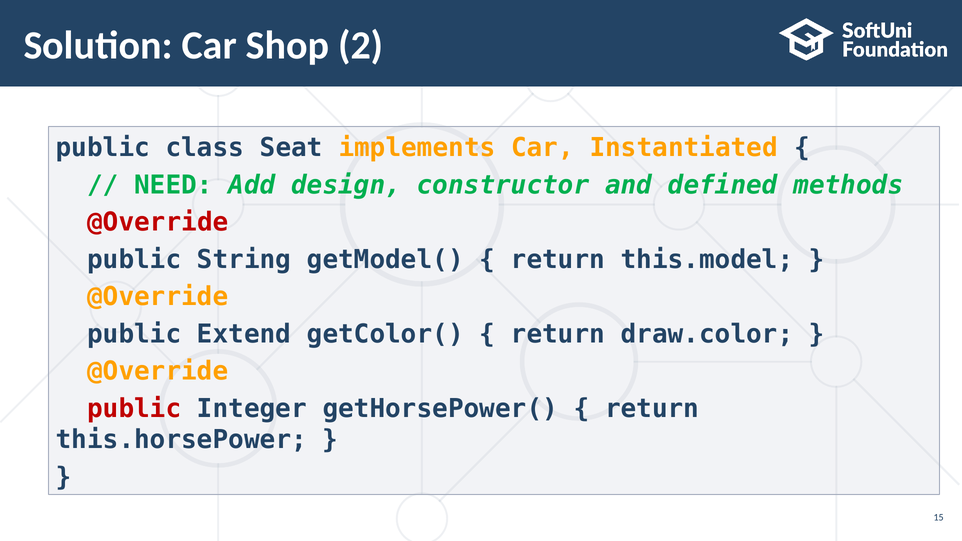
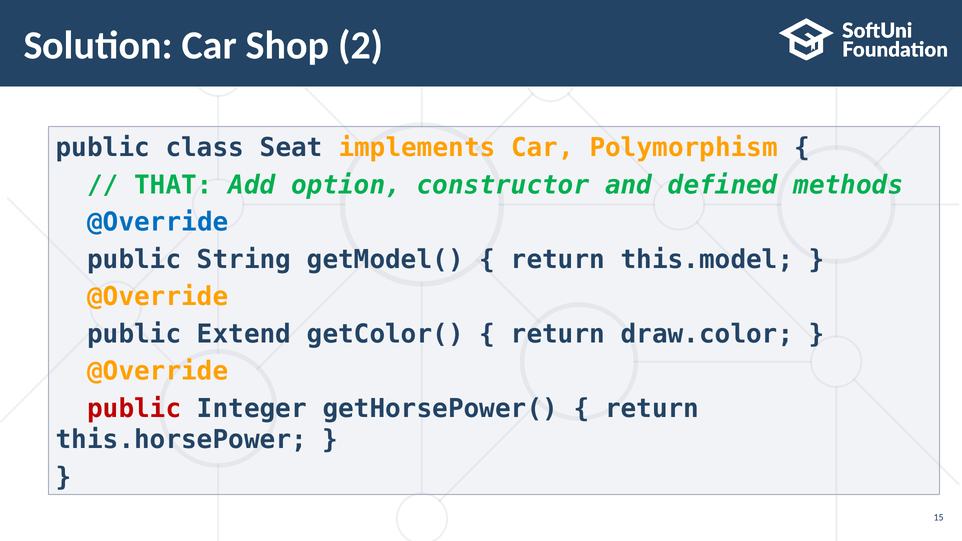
Instantiated: Instantiated -> Polymorphism (684, 148)
NEED: NEED -> THAT (173, 185)
design: design -> option (346, 185)
@Override colour: red -> blue (158, 222)
